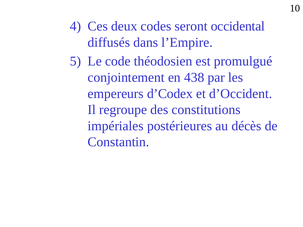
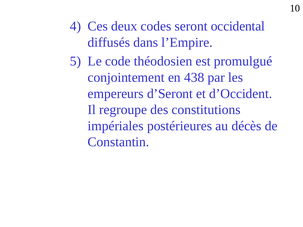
d’Codex: d’Codex -> d’Seront (170, 94)
